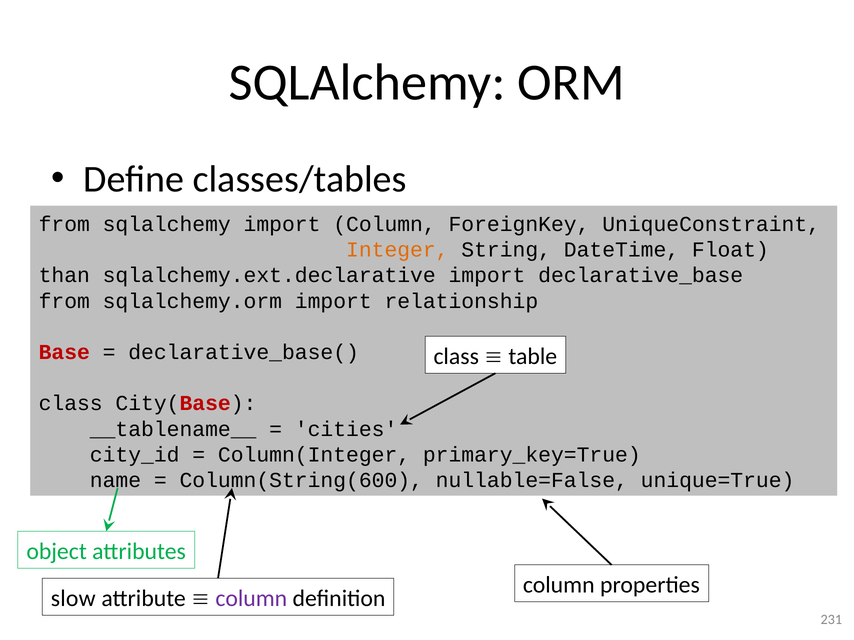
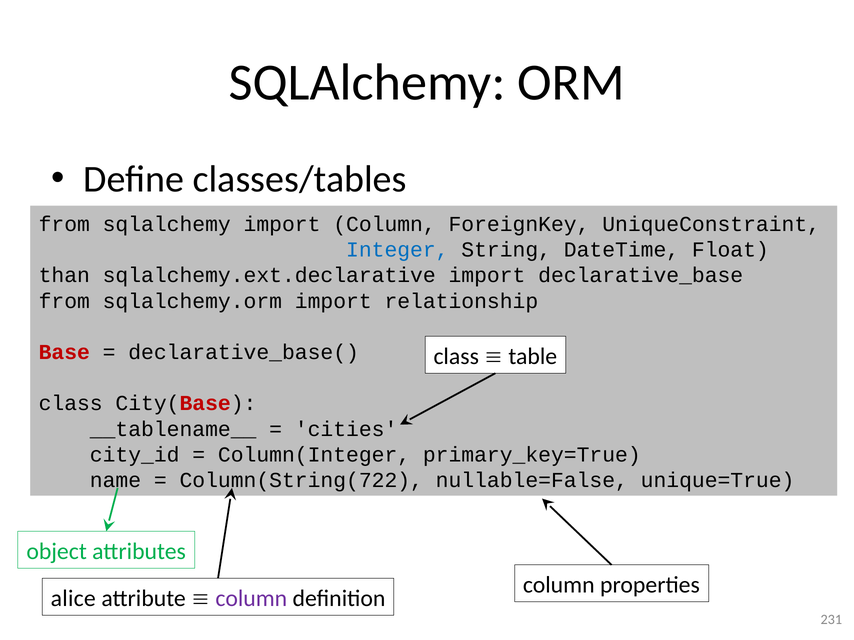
Integer colour: orange -> blue (397, 250)
Column(String(600: Column(String(600 -> Column(String(722 (301, 481)
slow: slow -> alice (73, 599)
